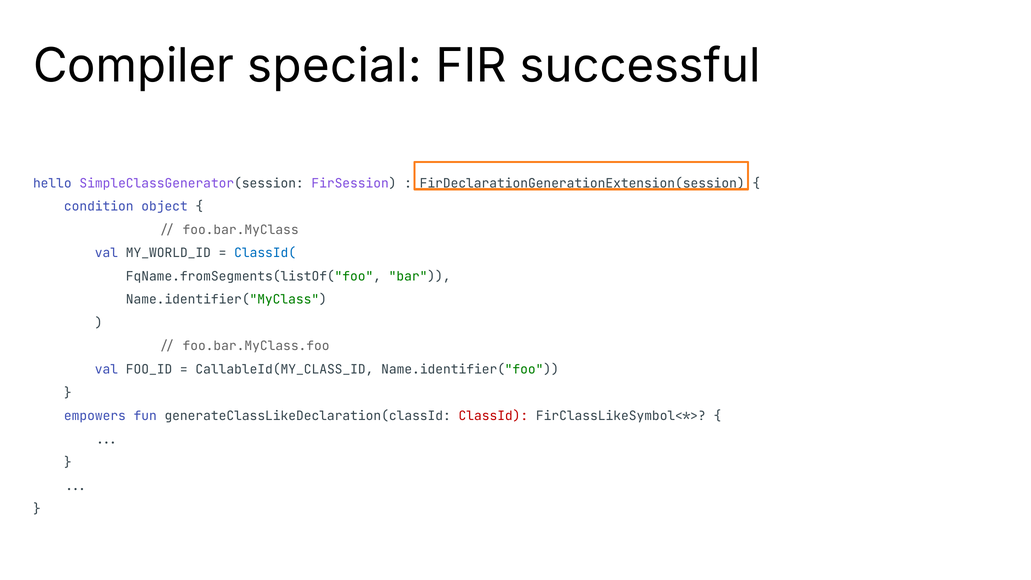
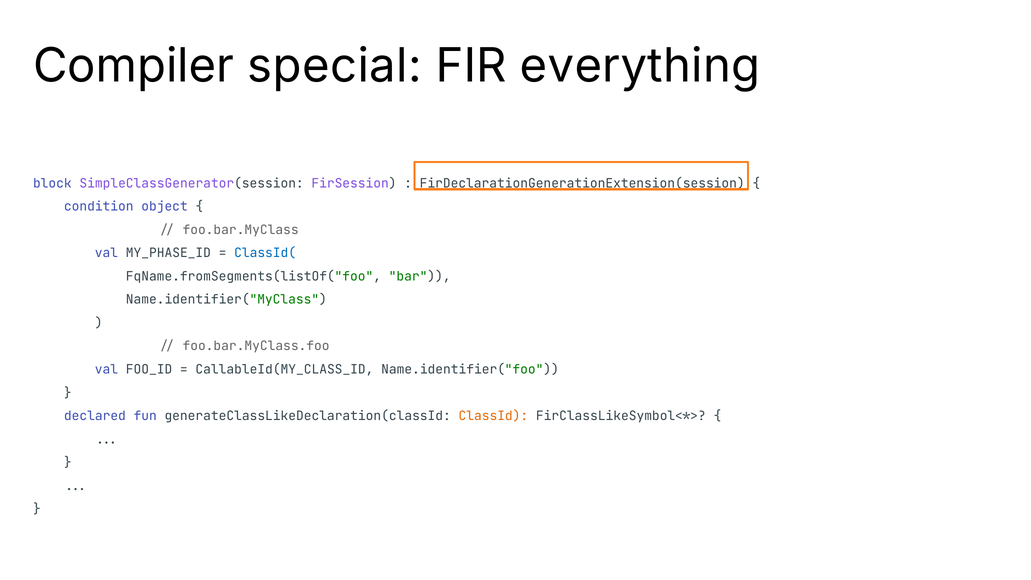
successful: successful -> everything (640, 66)
hello: hello -> block (52, 183)
MY_WORLD_ID: MY_WORLD_ID -> MY_PHASE_ID (168, 253)
empowers: empowers -> declared (95, 416)
ClassId colour: red -> orange (493, 416)
